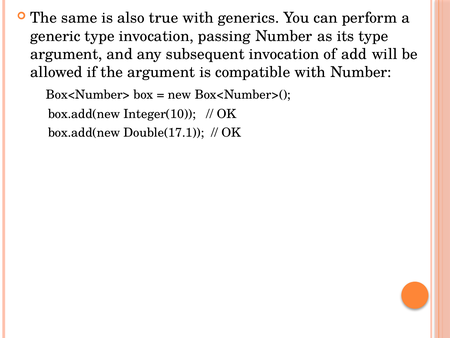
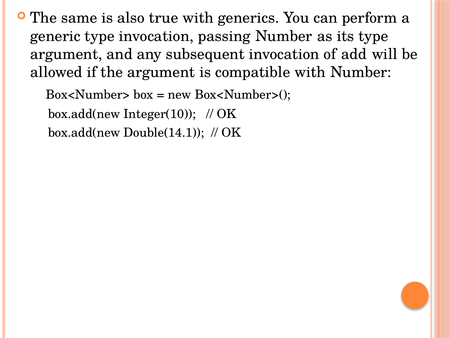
Double(17.1: Double(17.1 -> Double(14.1 (164, 133)
